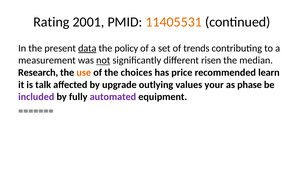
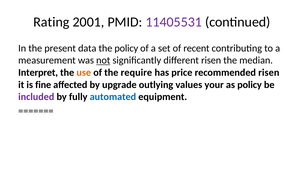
11405531 colour: orange -> purple (174, 22)
data underline: present -> none (87, 48)
trends: trends -> recent (196, 48)
Research: Research -> Interpret (38, 73)
choices: choices -> require (136, 73)
recommended learn: learn -> risen (269, 73)
talk: talk -> fine (43, 85)
as phase: phase -> policy (250, 85)
automated colour: purple -> blue (113, 97)
